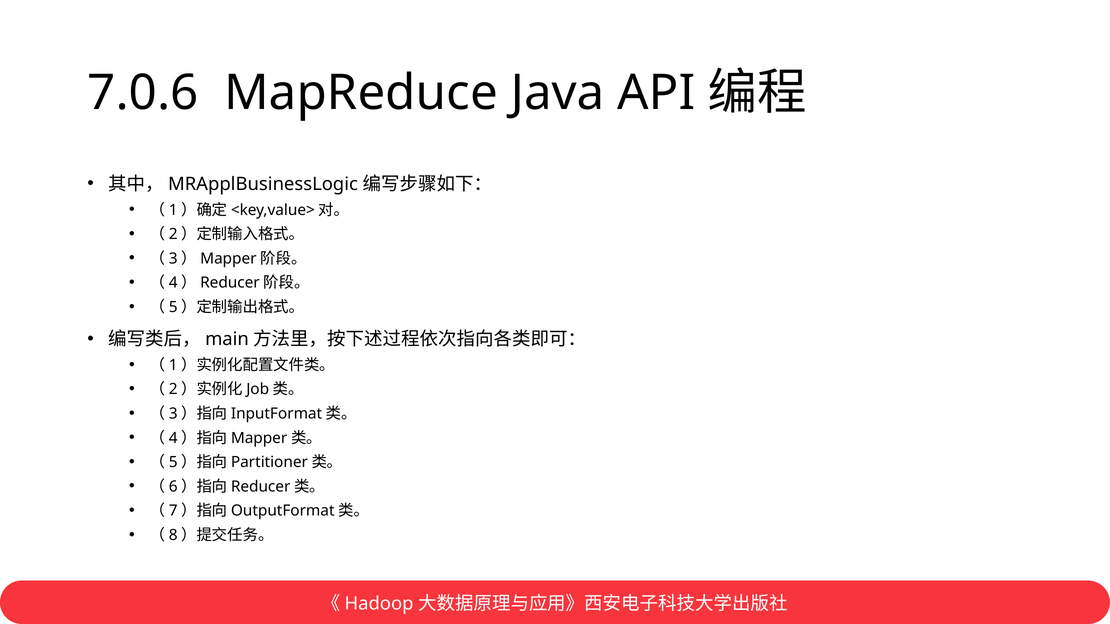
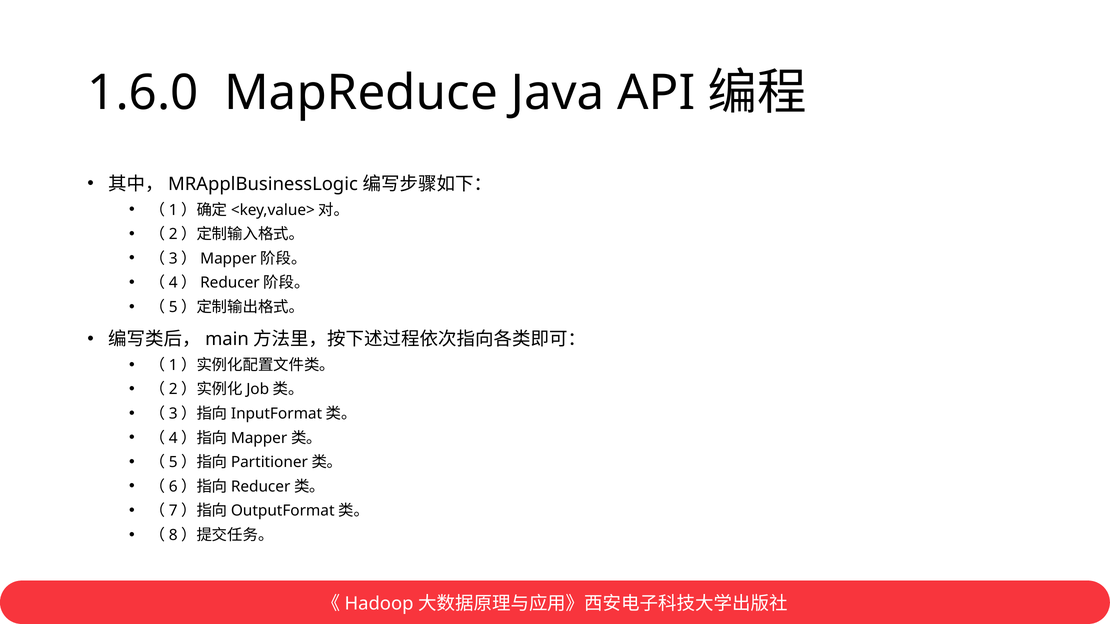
7.0.6: 7.0.6 -> 1.6.0 (143, 93)
